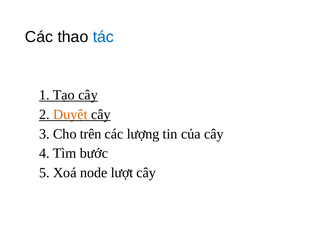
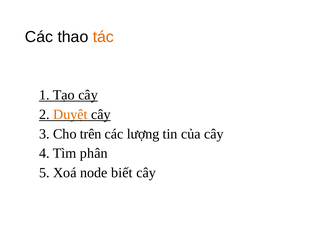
tác colour: blue -> orange (103, 37)
bước: bước -> phân (94, 153)
lượt: lượt -> biết (122, 173)
